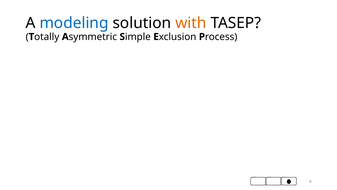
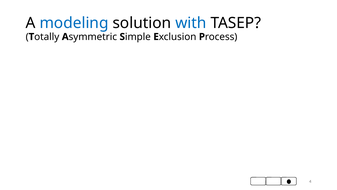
with colour: orange -> blue (191, 23)
